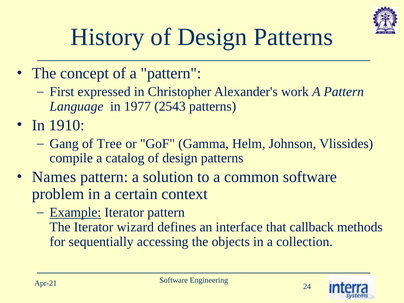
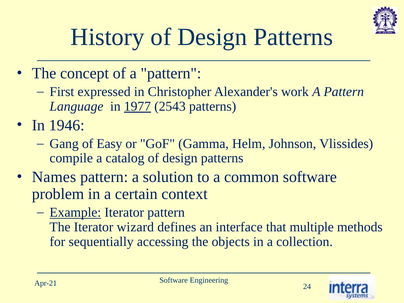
1977 underline: none -> present (137, 106)
1910: 1910 -> 1946 (67, 125)
Tree: Tree -> Easy (109, 144)
callback: callback -> multiple (312, 227)
